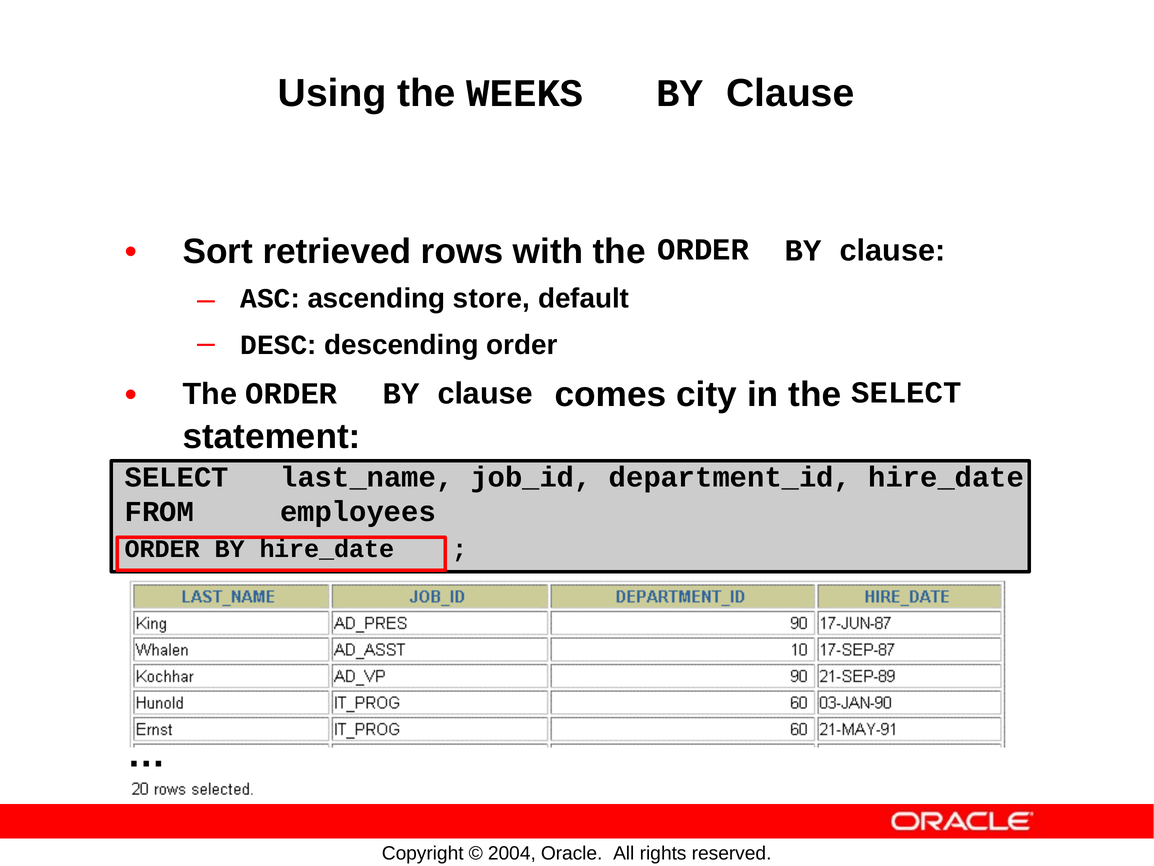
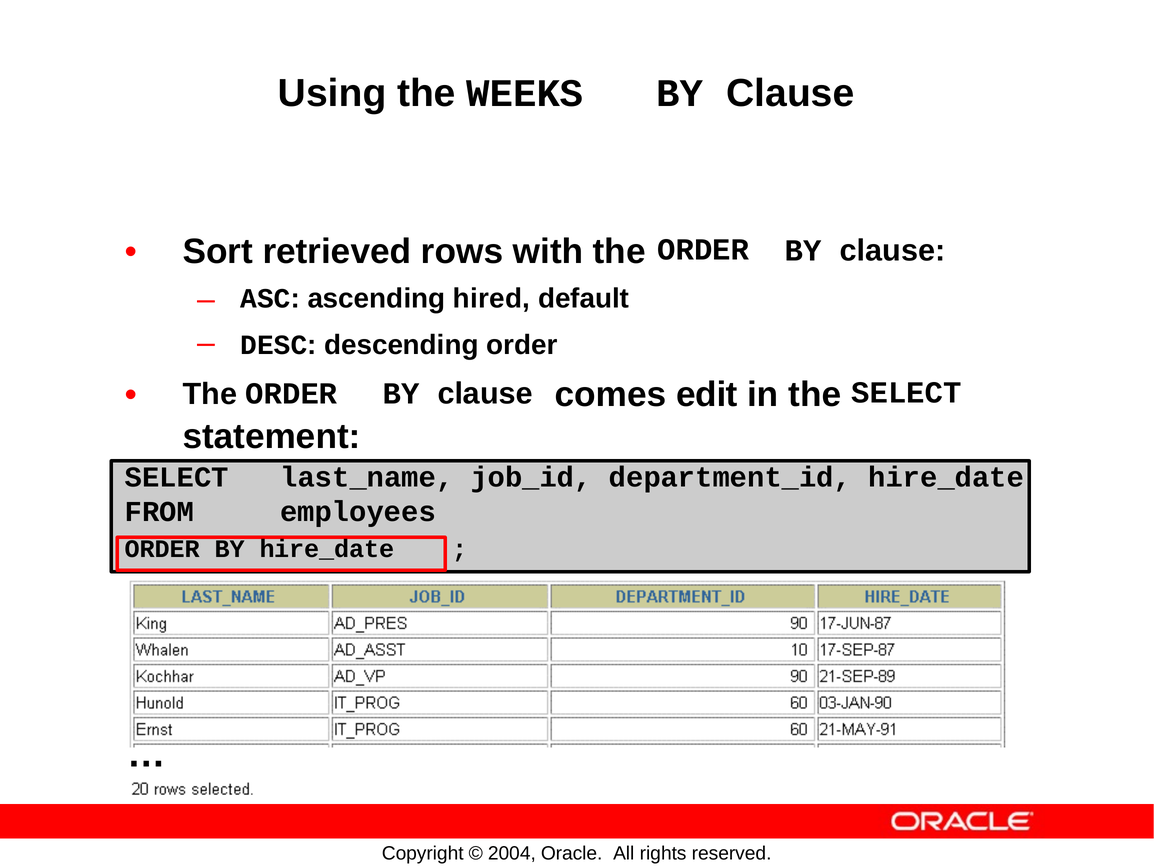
store: store -> hired (491, 298)
city: city -> edit (707, 394)
